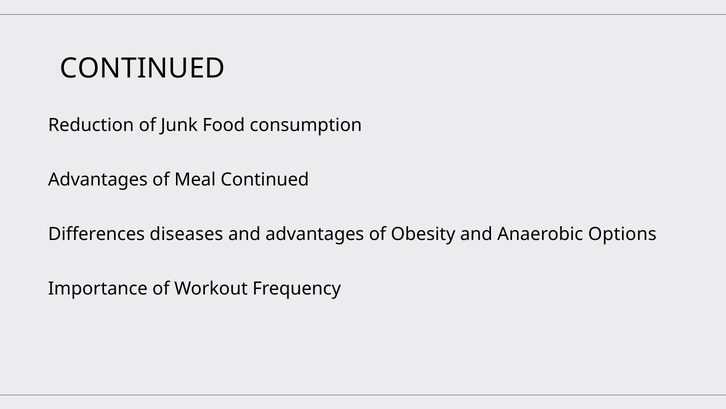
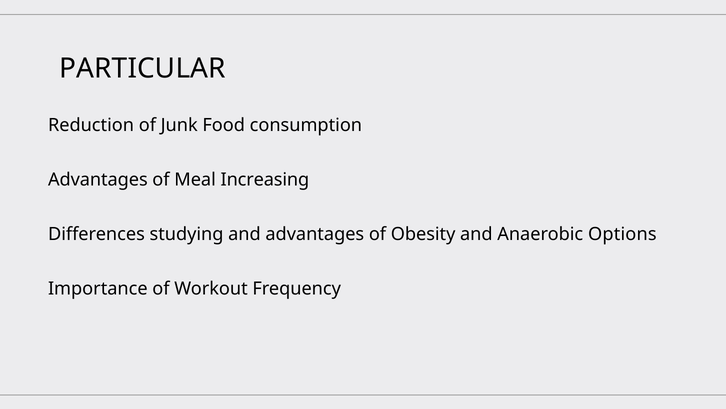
CONTINUED: CONTINUED -> PARTICULAR (143, 68)
Meal Continued: Continued -> Increasing (265, 180)
diseases: diseases -> studying (187, 234)
